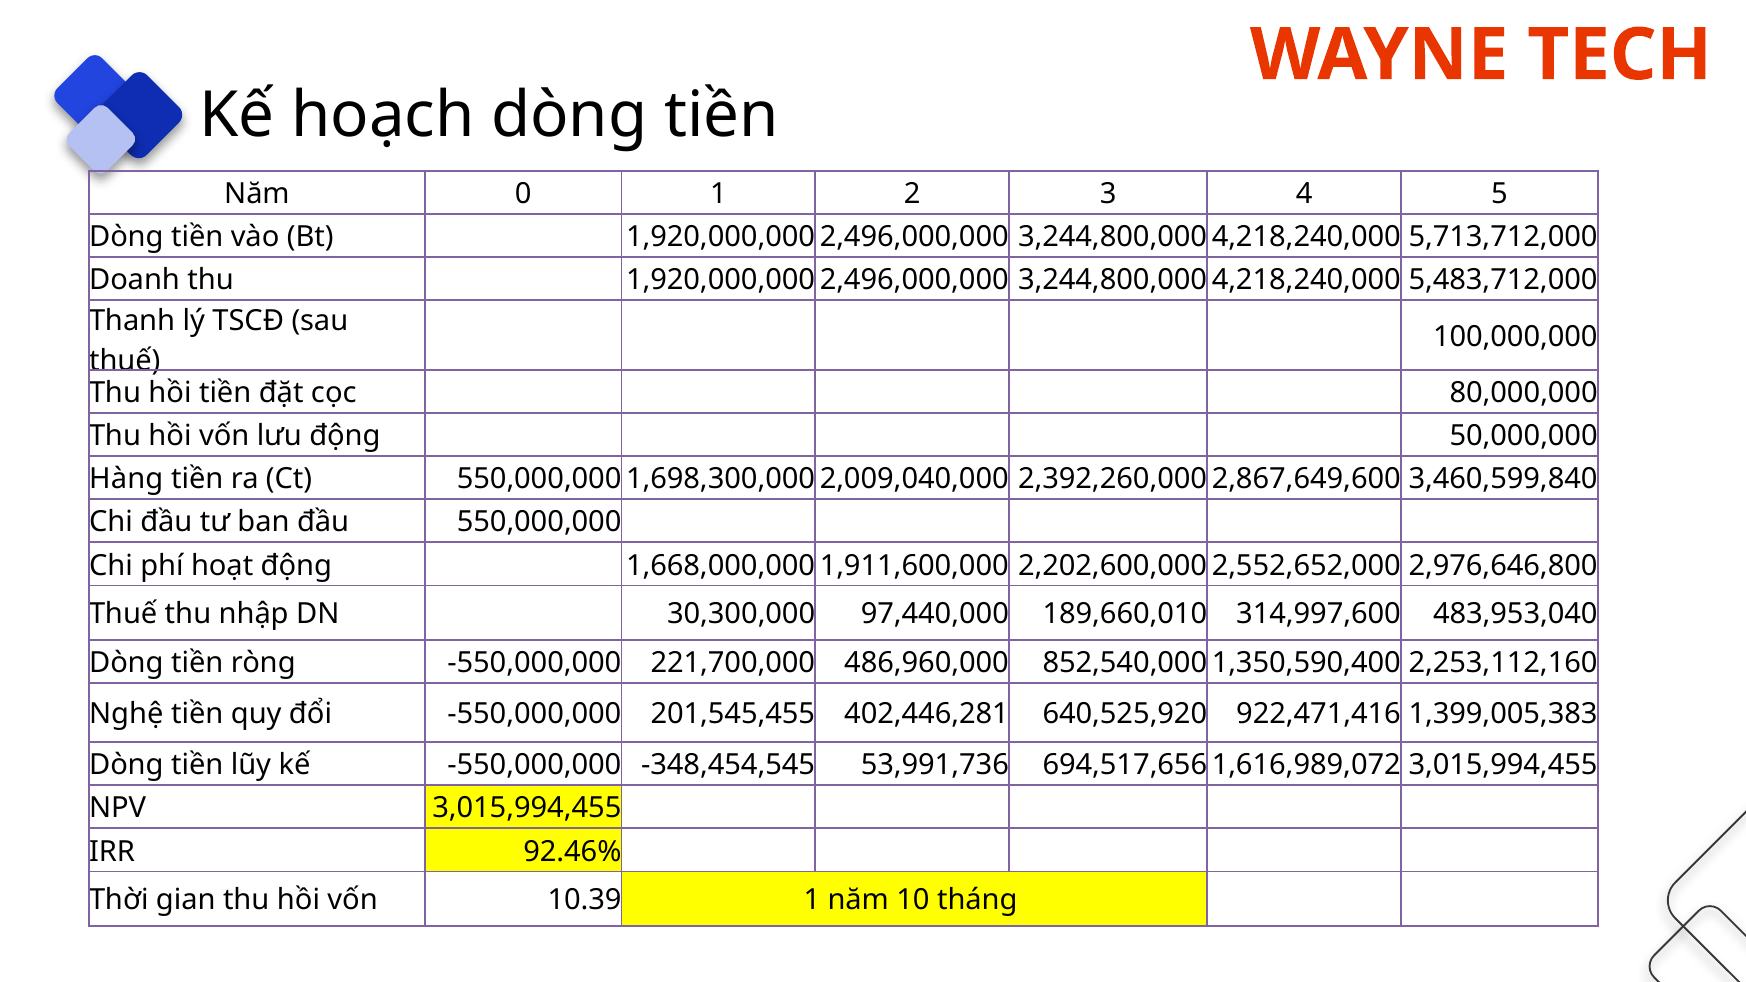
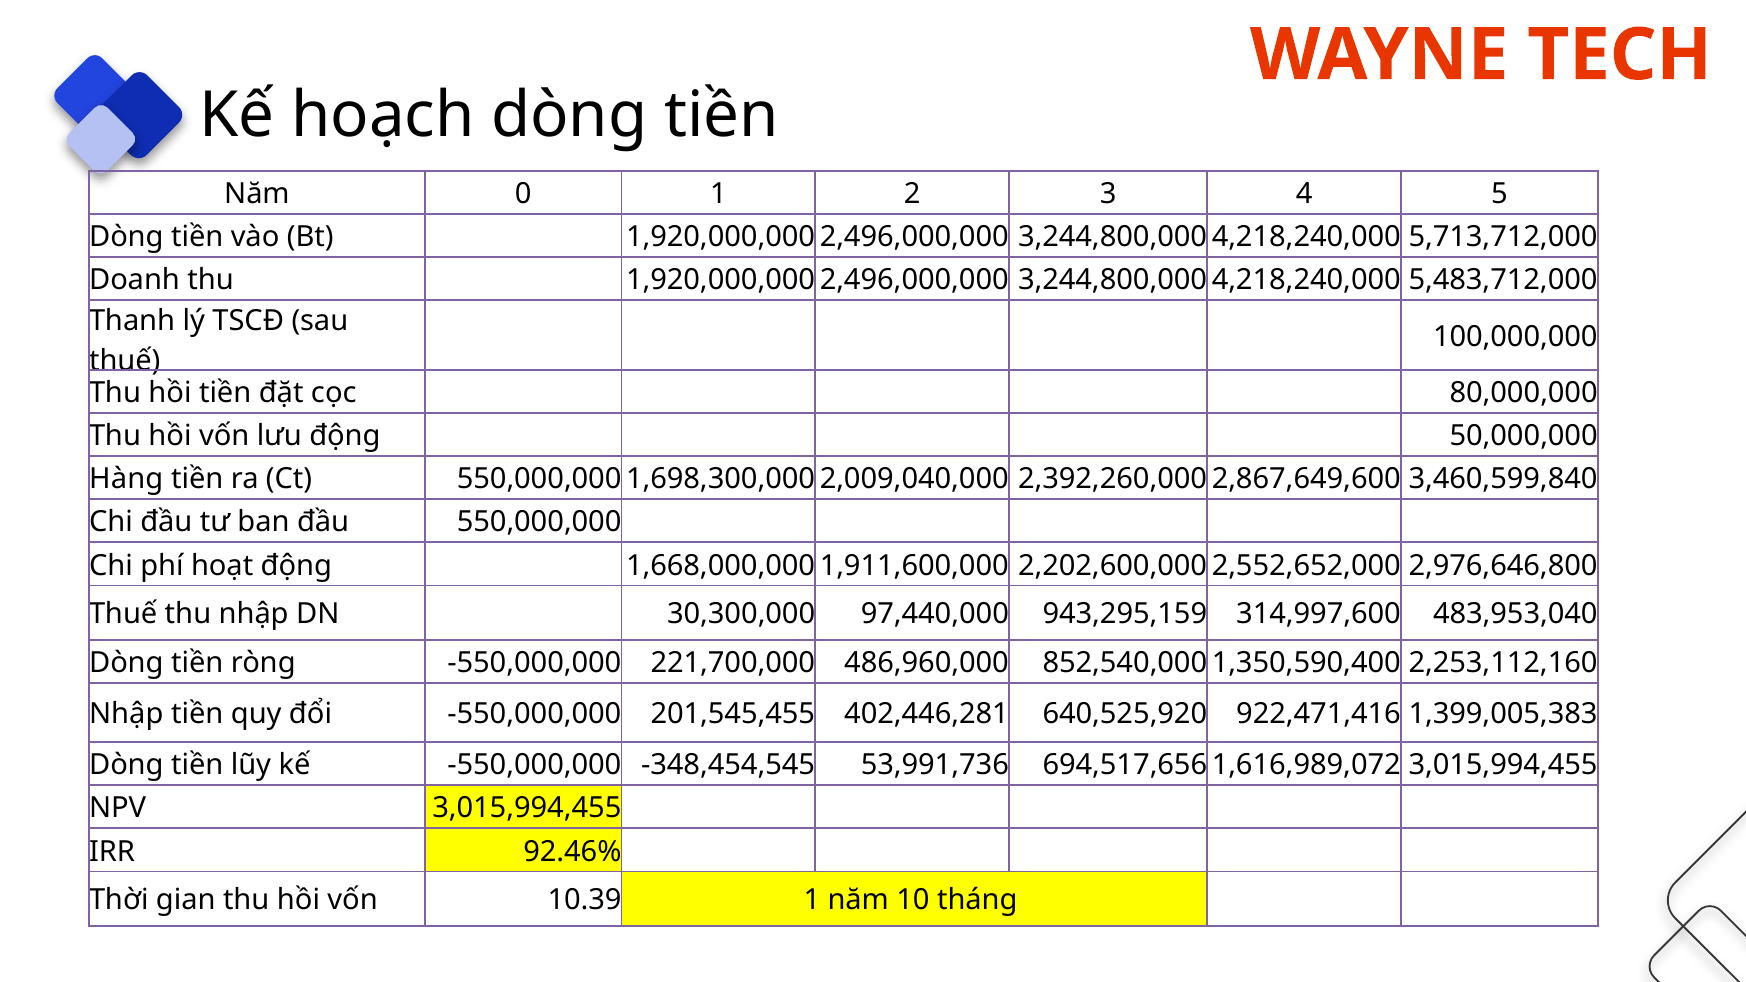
189,660,010: 189,660,010 -> 943,295,159 (1125, 614)
Nghệ: Nghệ -> Nhập (126, 714)
